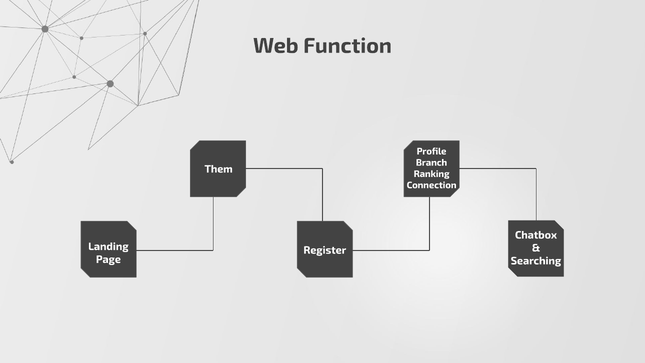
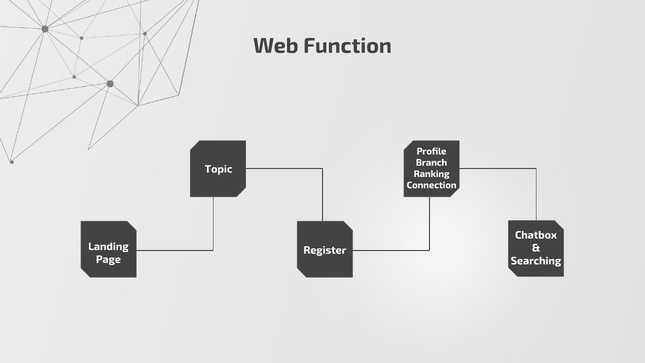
Them: Them -> Topic (219, 169)
